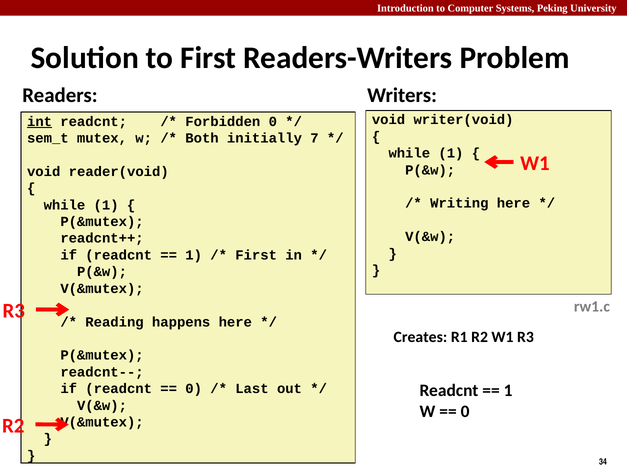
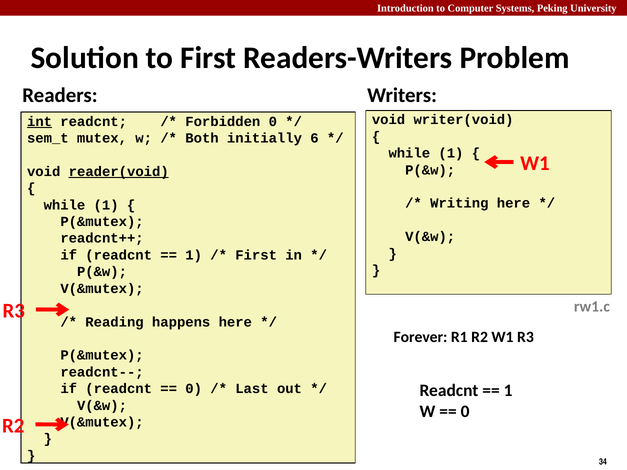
7: 7 -> 6 (314, 138)
reader(void underline: none -> present (119, 172)
Creates: Creates -> Forever (420, 338)
